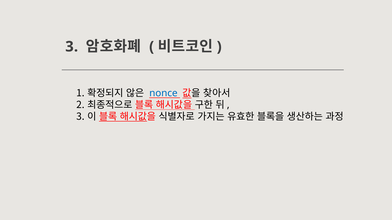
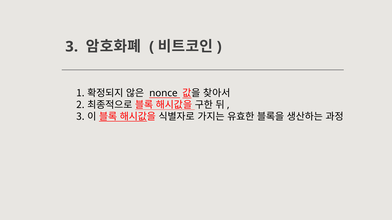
nonce colour: blue -> black (163, 93)
